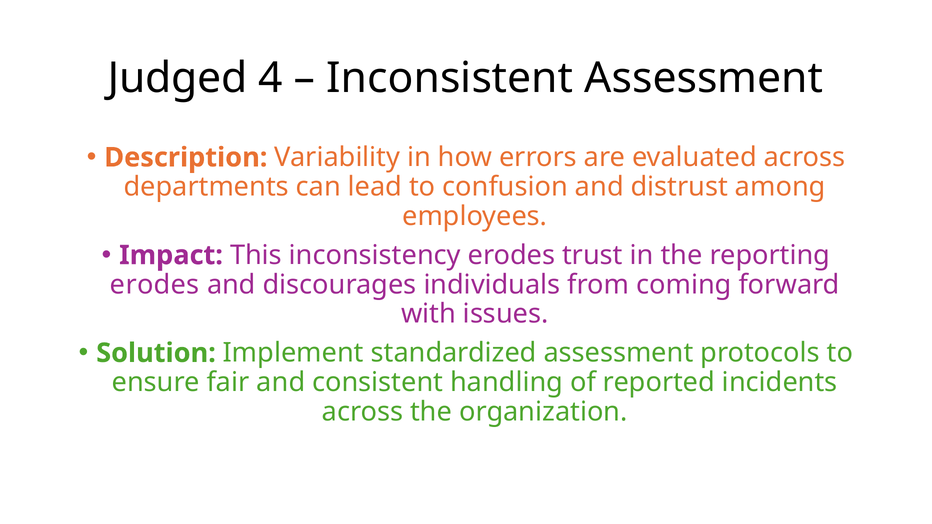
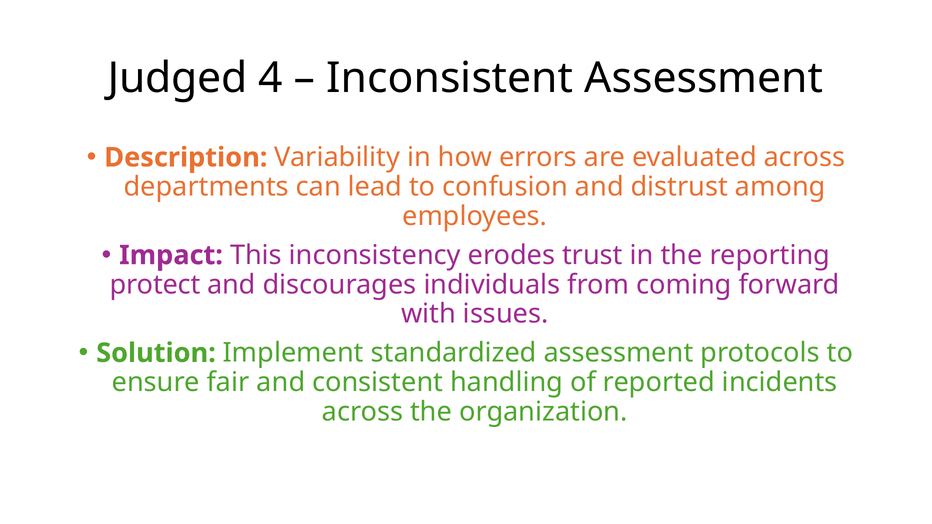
erodes: erodes -> protect (155, 285)
